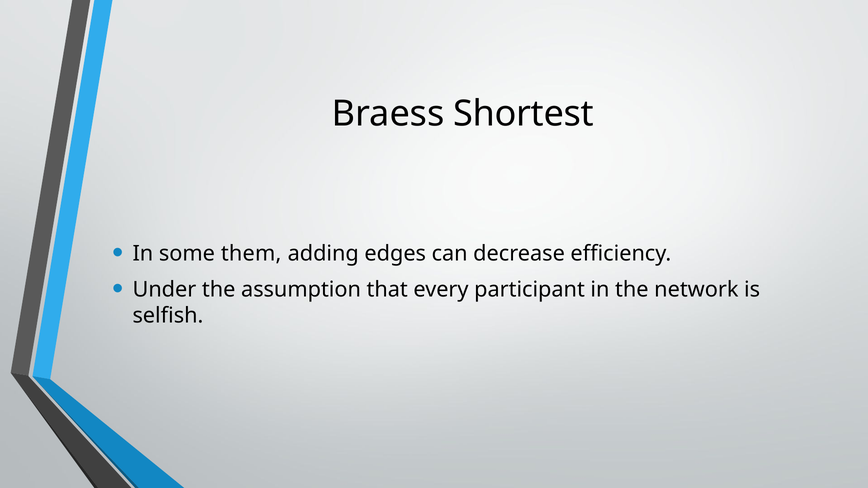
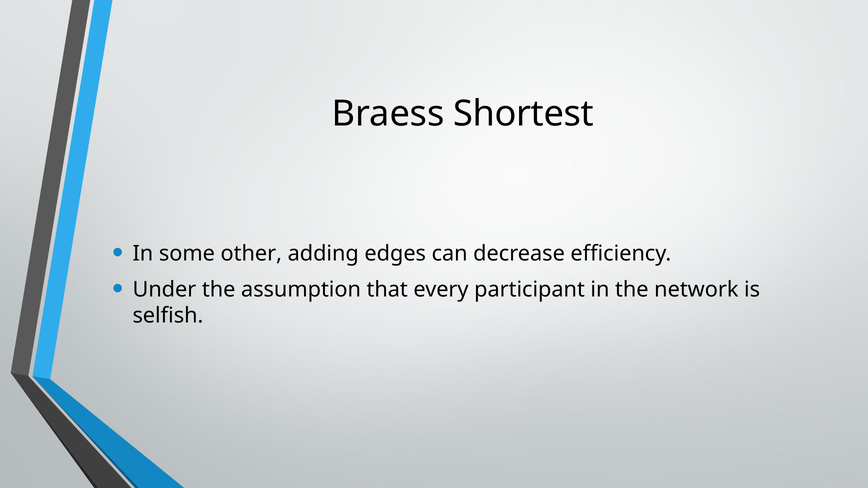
them: them -> other (251, 254)
